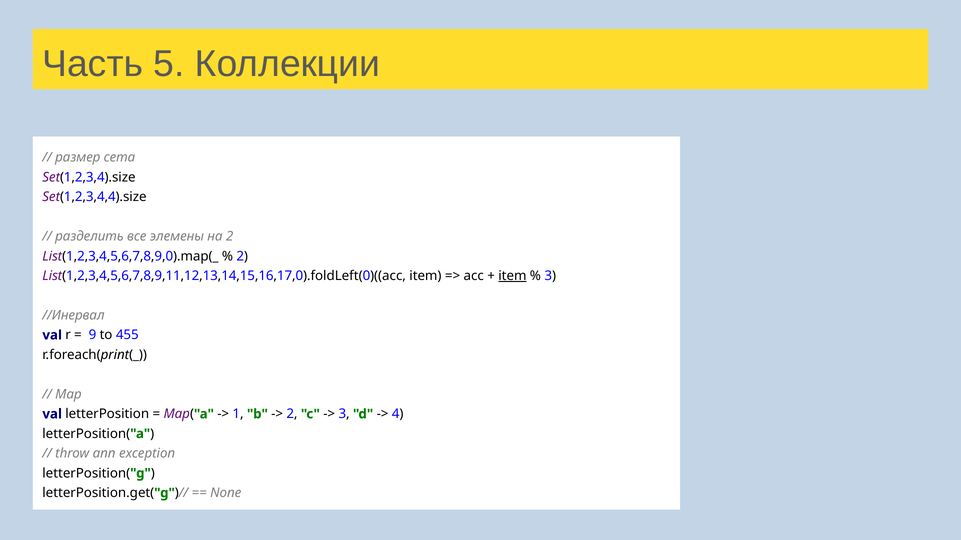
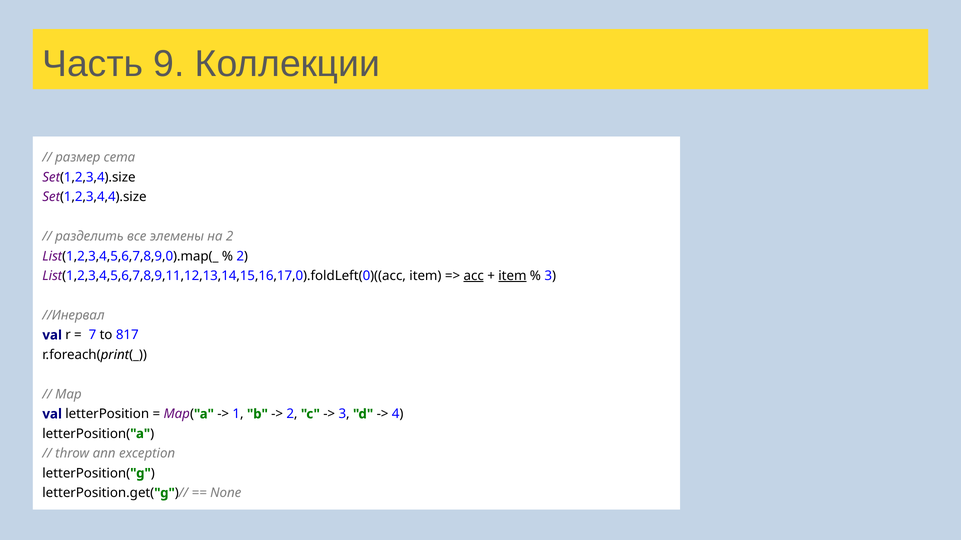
5: 5 -> 9 (169, 64)
acc underline: none -> present (474, 276)
9: 9 -> 7 (92, 335)
455: 455 -> 817 (127, 335)
